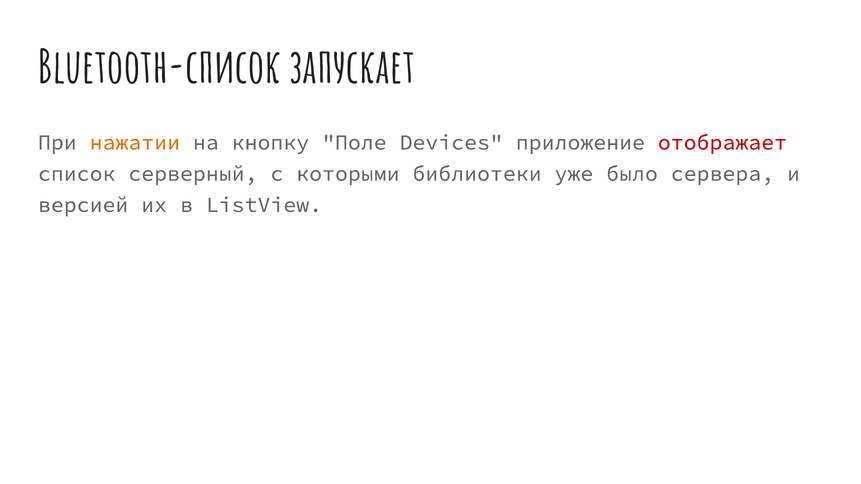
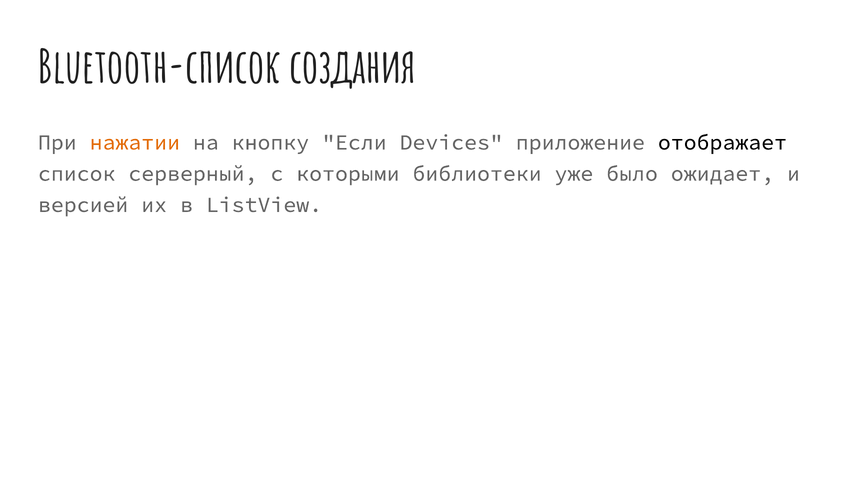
запускает: запускает -> создания (353, 68)
Поле: Поле -> Если (354, 143)
отображает colour: red -> black (722, 143)
сервера: сервера -> ожидает (722, 174)
